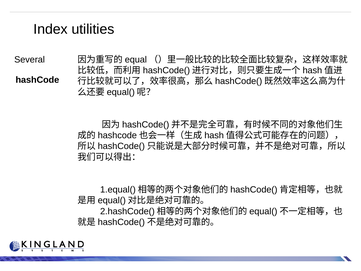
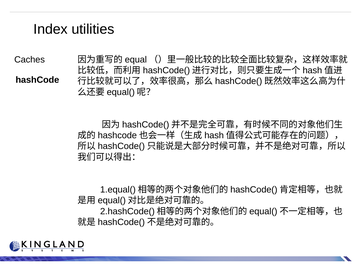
Several: Several -> Caches (30, 59)
